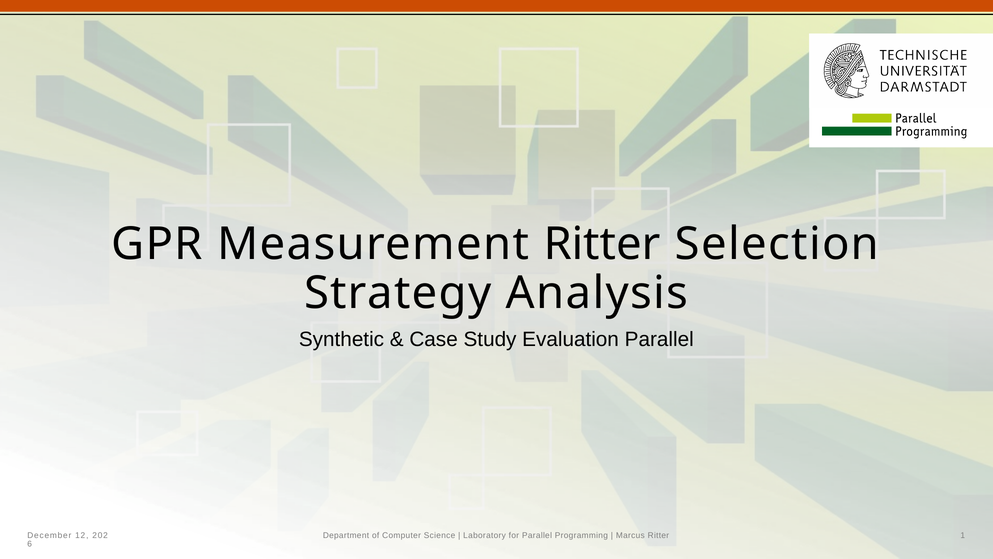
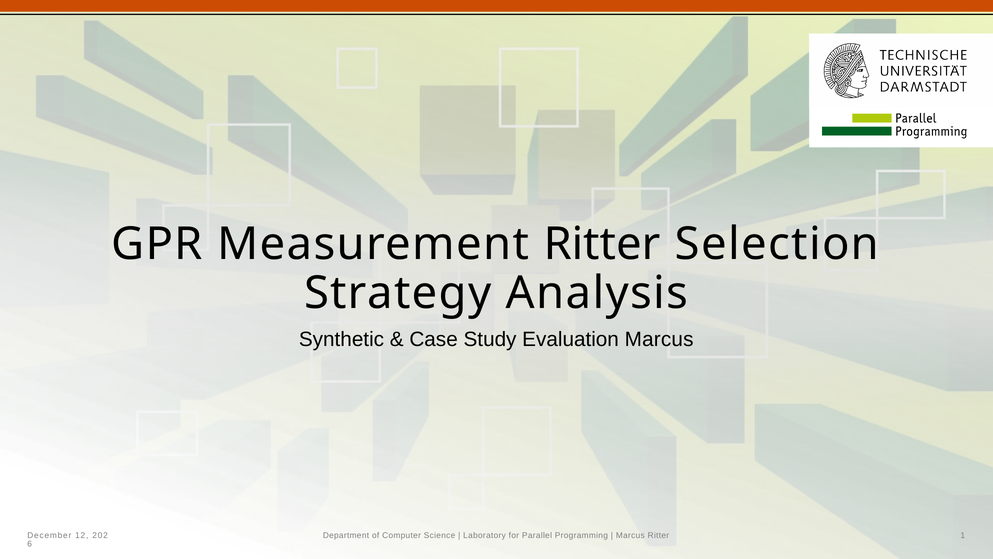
Evaluation Parallel: Parallel -> Marcus (659, 339)
